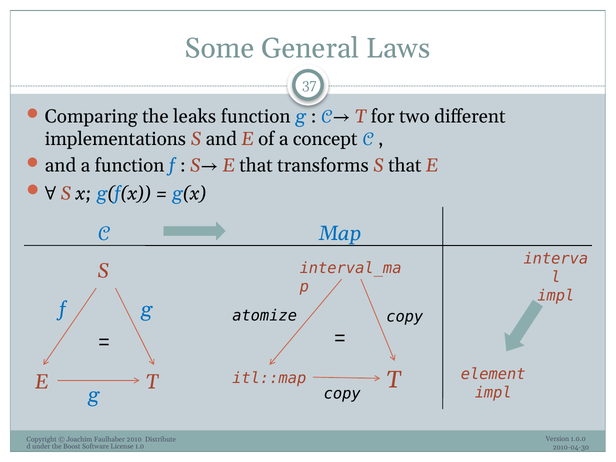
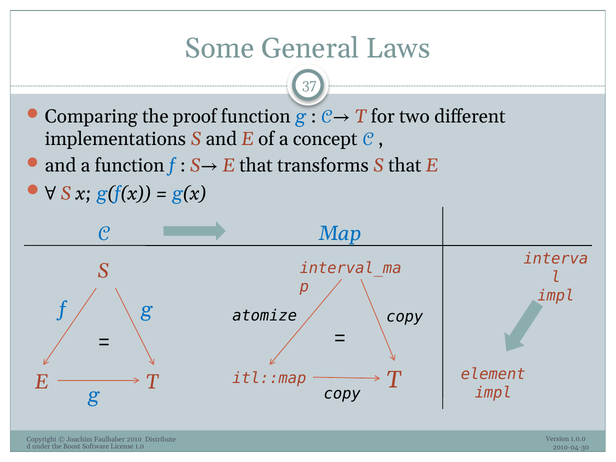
leaks: leaks -> proof (195, 117)
